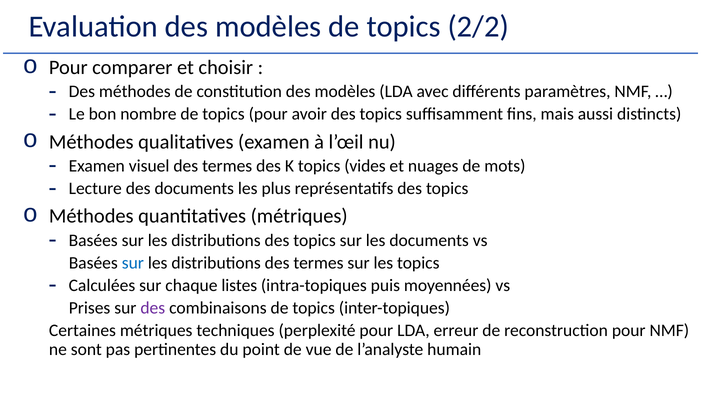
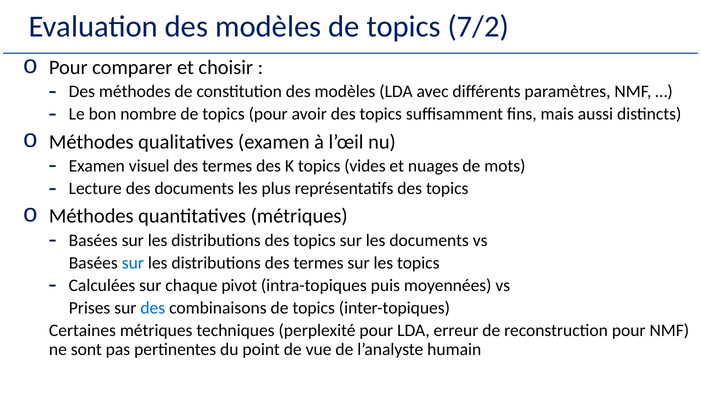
2/2: 2/2 -> 7/2 (478, 27)
listes: listes -> pivot (239, 286)
des colour: purple -> blue (153, 308)
